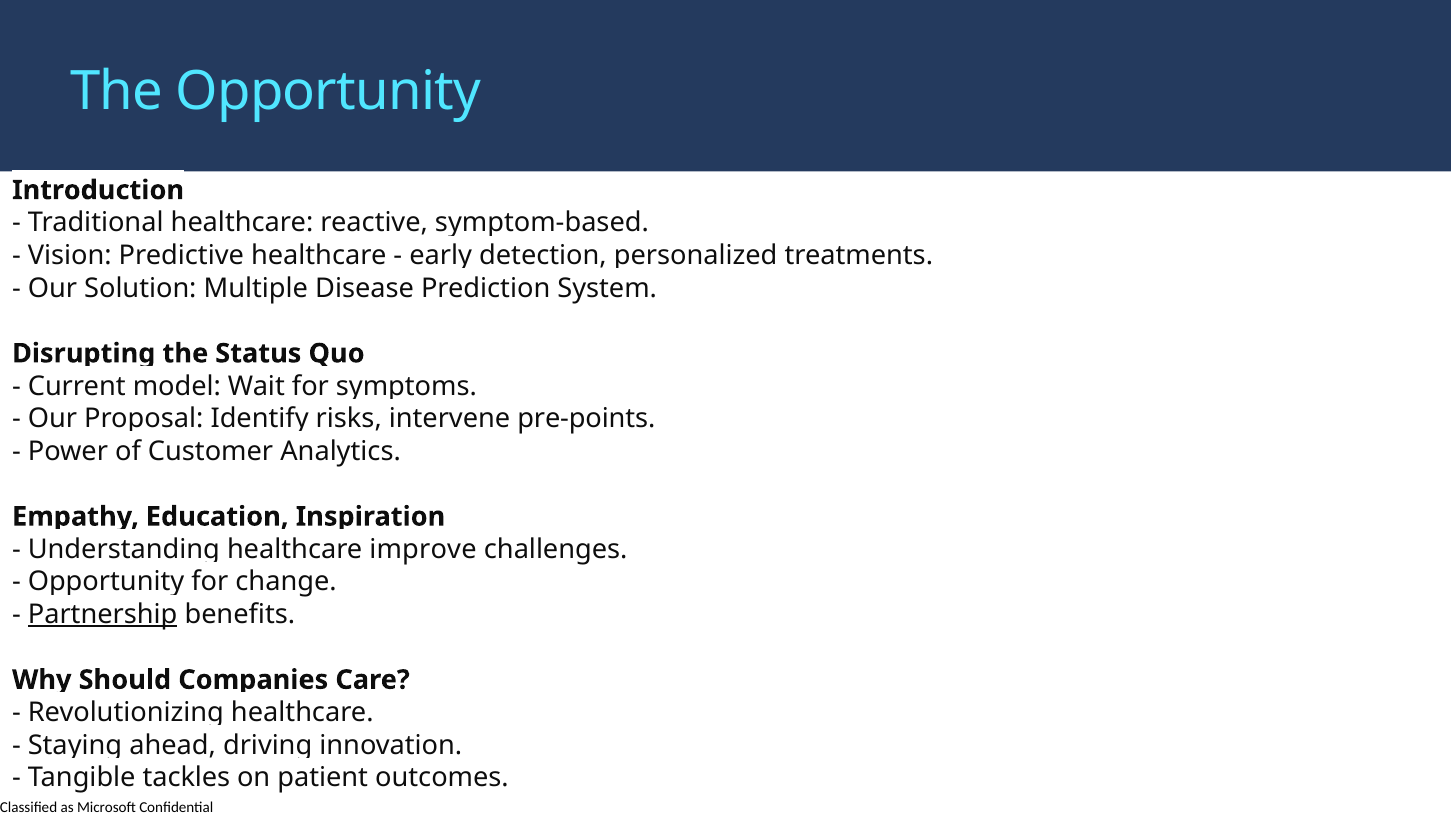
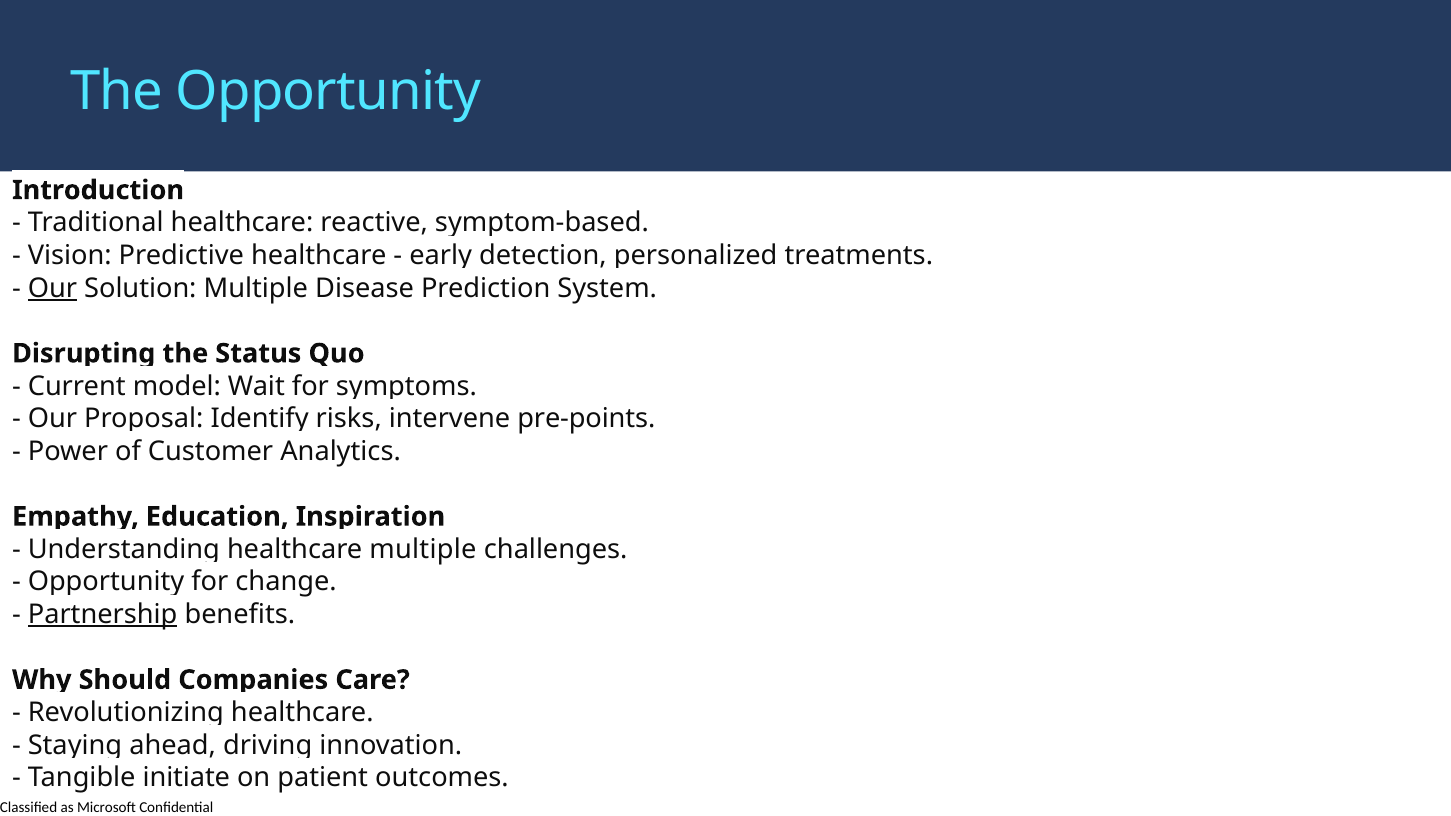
Our underline: none -> present (52, 288)
improve: improve -> multiple (423, 549)
tackles: tackles -> initiate (186, 778)
